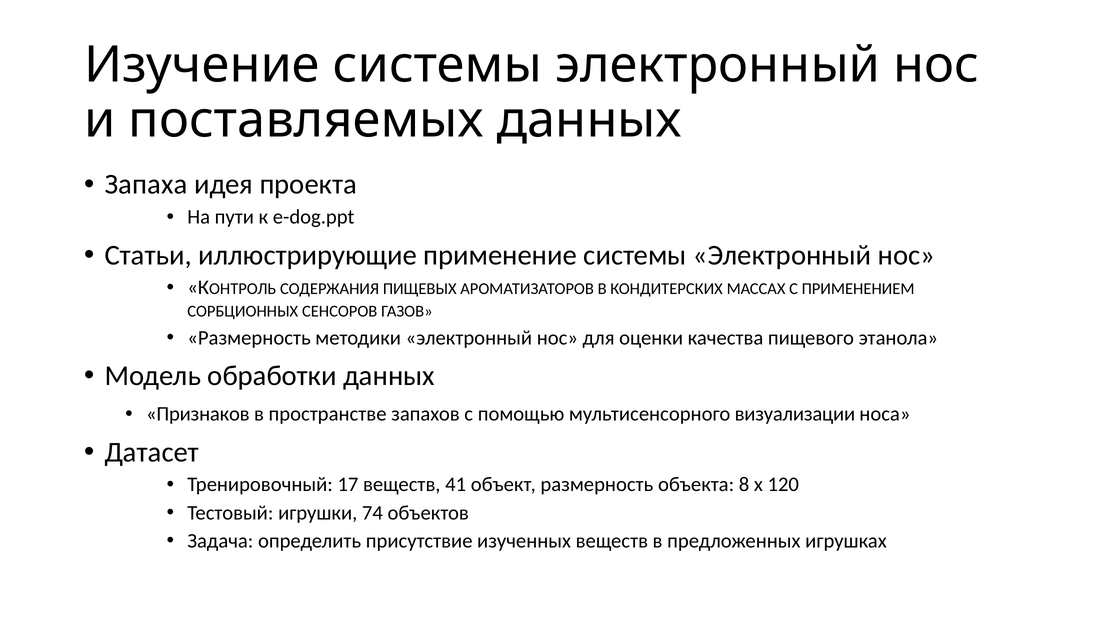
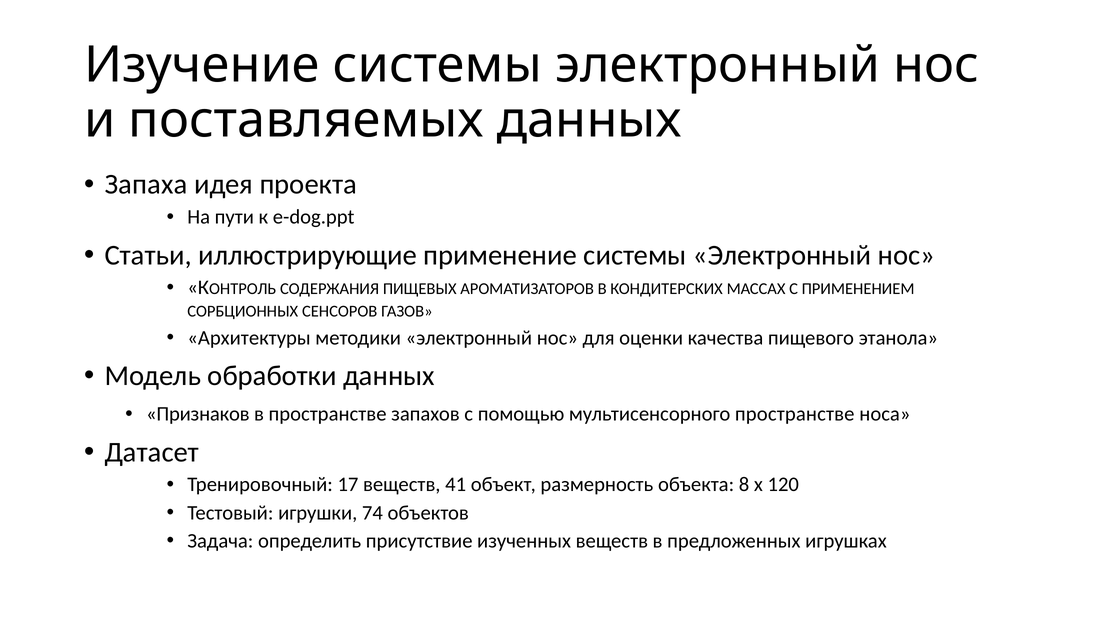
Размерность: Размерность -> Архитектуры (249, 338)
мультисенсорного визуализации: визуализации -> пространстве (795, 414)
